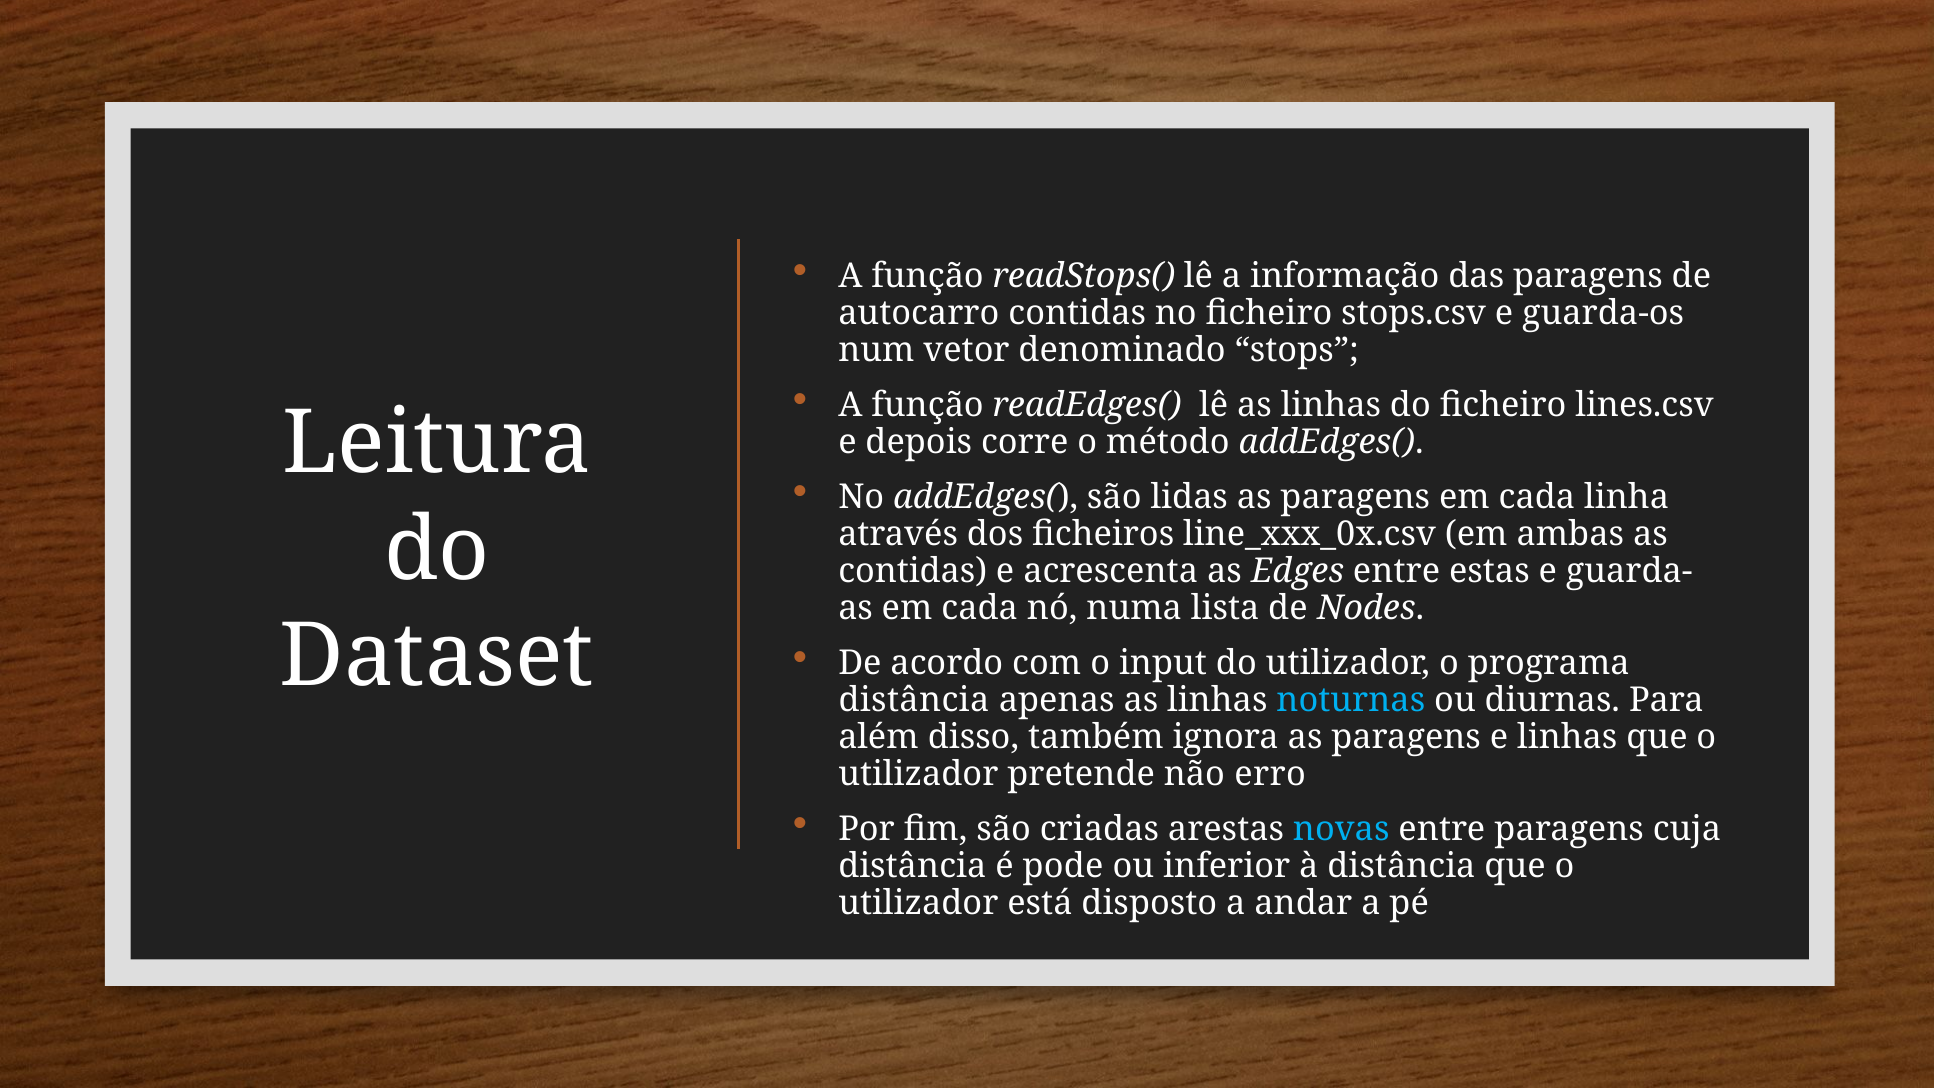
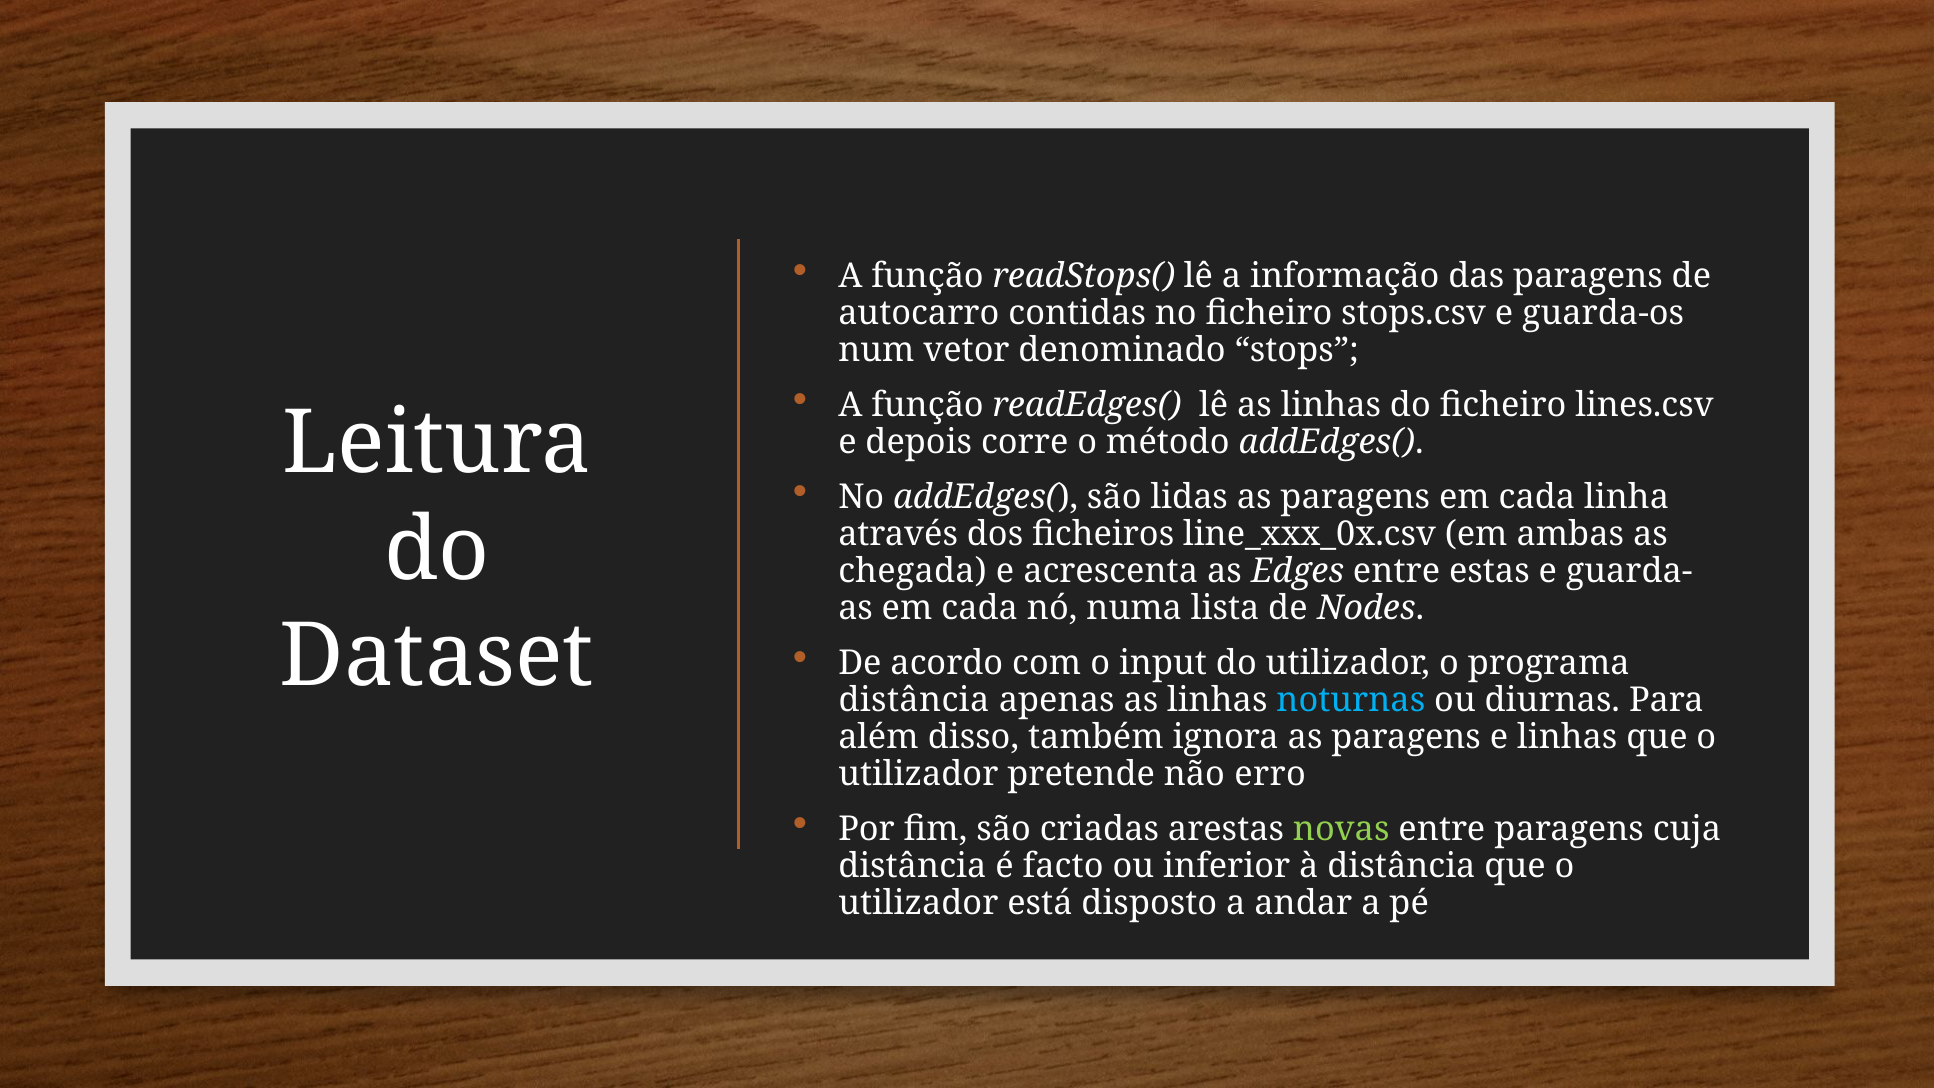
contidas: contidas -> chegada (913, 571)
novas colour: light blue -> light green (1341, 829)
pode: pode -> facto (1063, 866)
